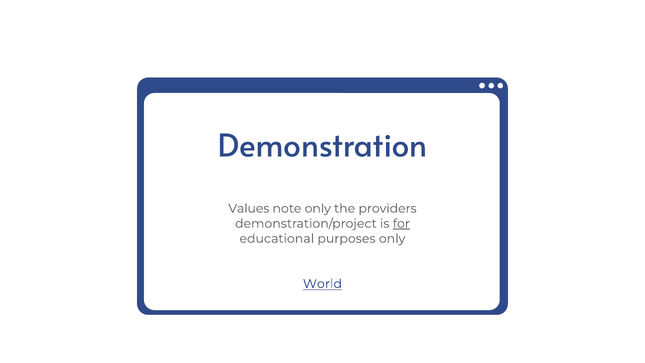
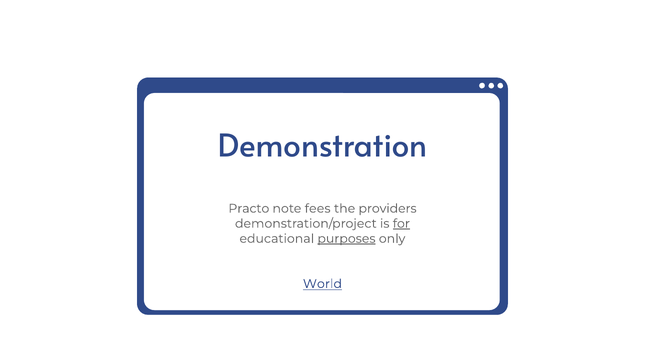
Values: Values -> Practo (249, 208)
note only: only -> fees (318, 208)
purposes underline: none -> present (346, 239)
